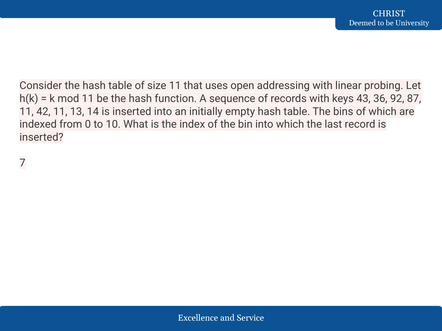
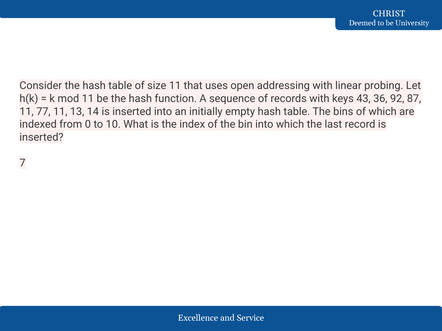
42: 42 -> 77 (43, 112)
